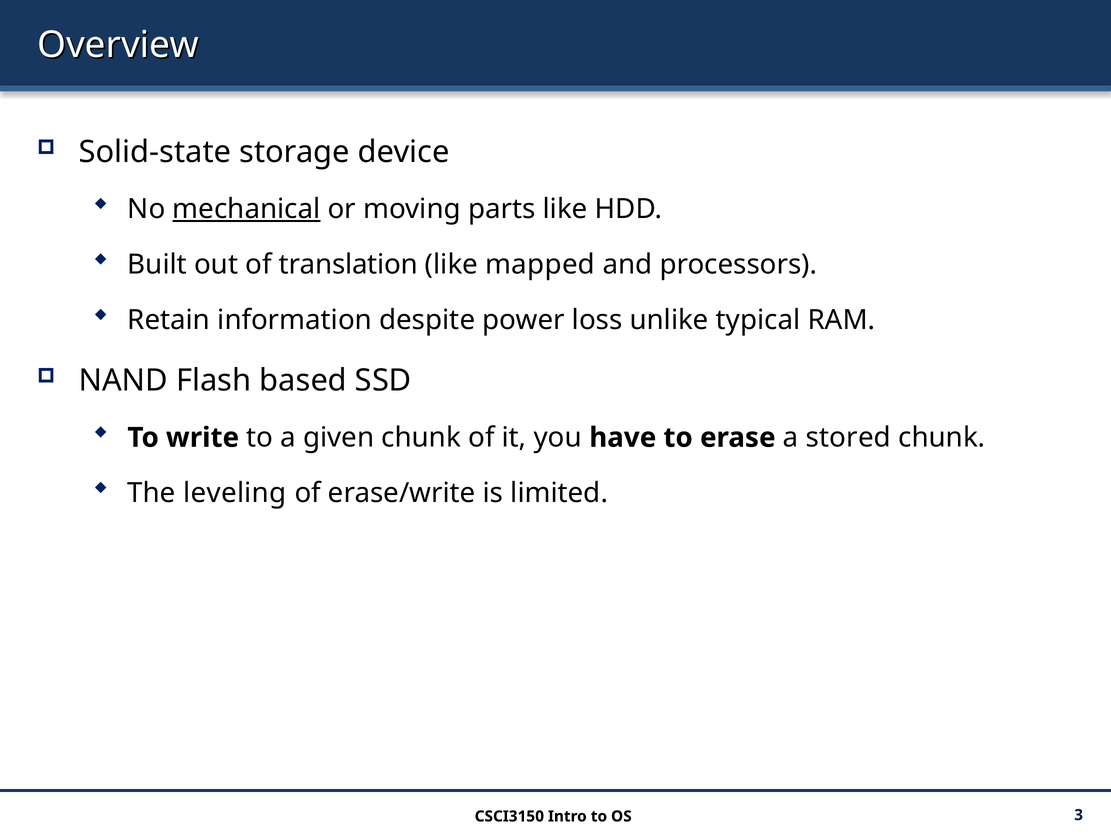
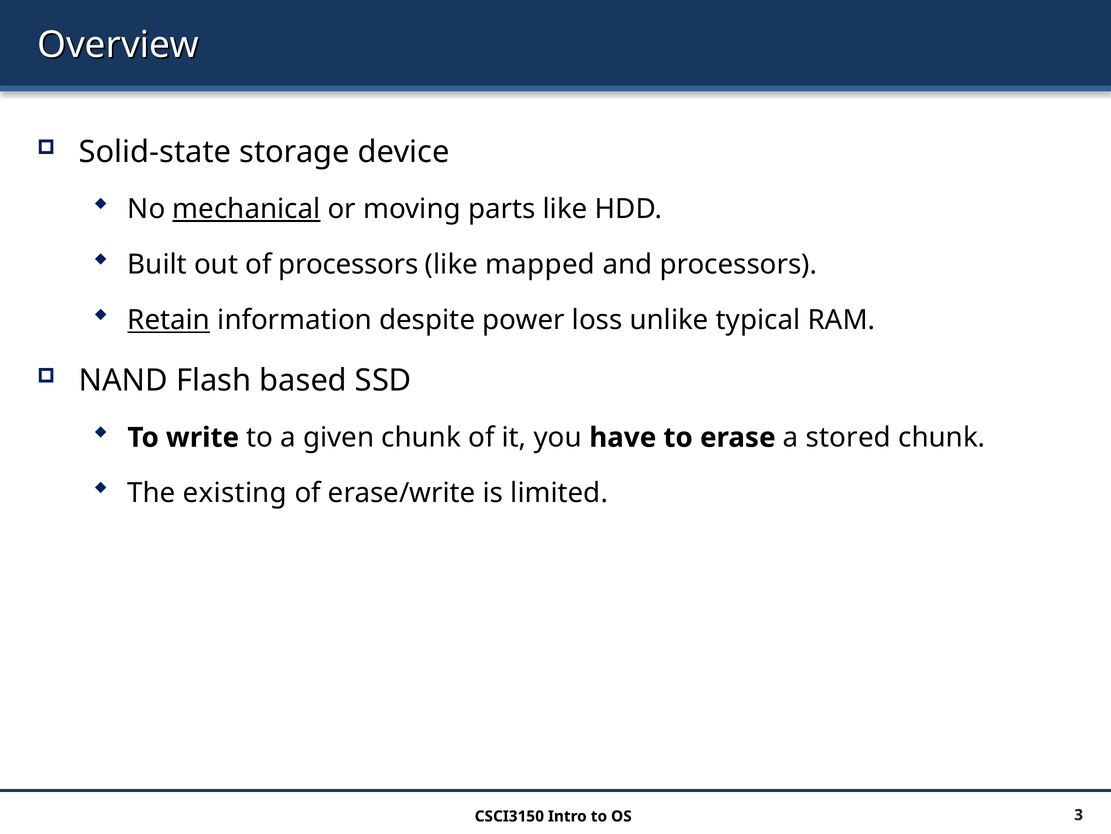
of translation: translation -> processors (348, 264)
Retain underline: none -> present (169, 320)
leveling: leveling -> existing (235, 493)
